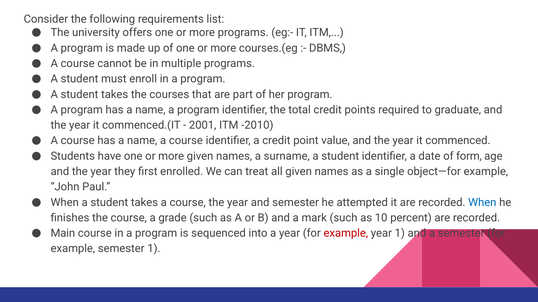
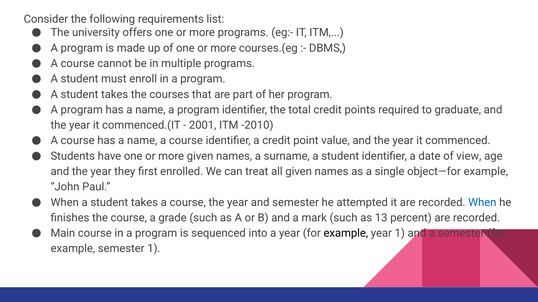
form: form -> view (469, 156)
10: 10 -> 13 (381, 218)
example colour: red -> black (346, 234)
